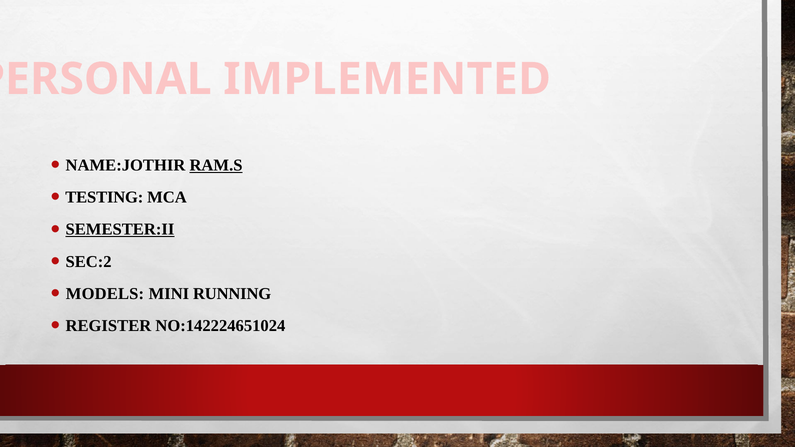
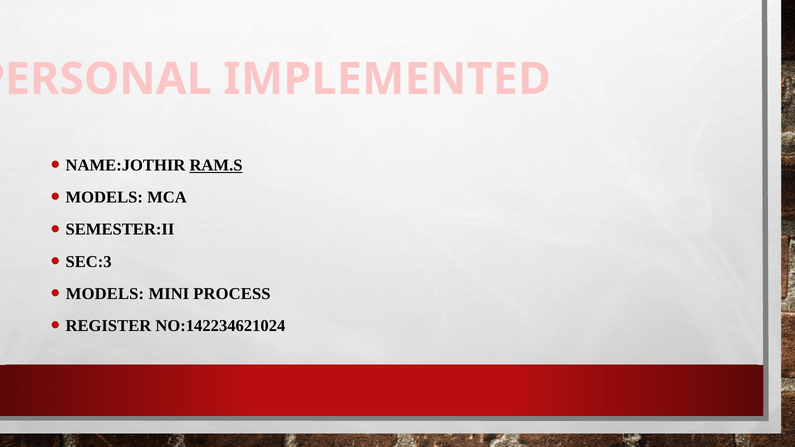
TESTING: TESTING -> MODELS (104, 197)
SEMESTER:II underline: present -> none (120, 230)
SEC:2: SEC:2 -> SEC:3 (89, 262)
RUNNING: RUNNING -> PROCESS (232, 294)
NO:142224651024: NO:142224651024 -> NO:142234621024 (220, 326)
